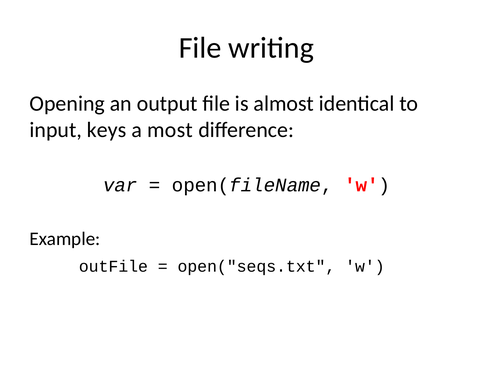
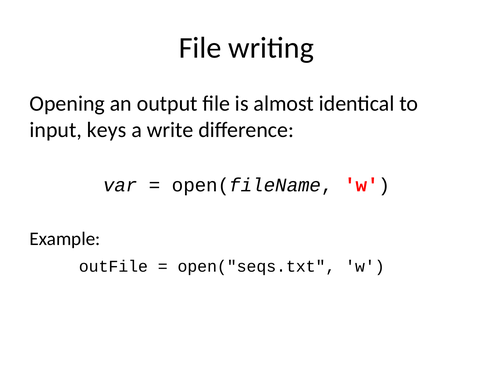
most: most -> write (170, 130)
